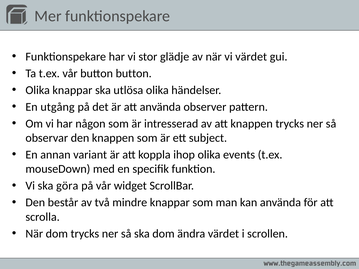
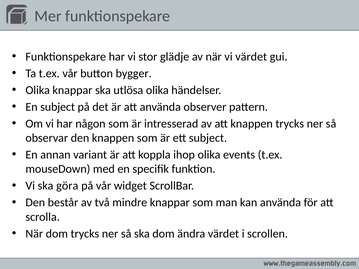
button button: button -> bygger (134, 73)
En utgång: utgång -> subject (58, 107)
